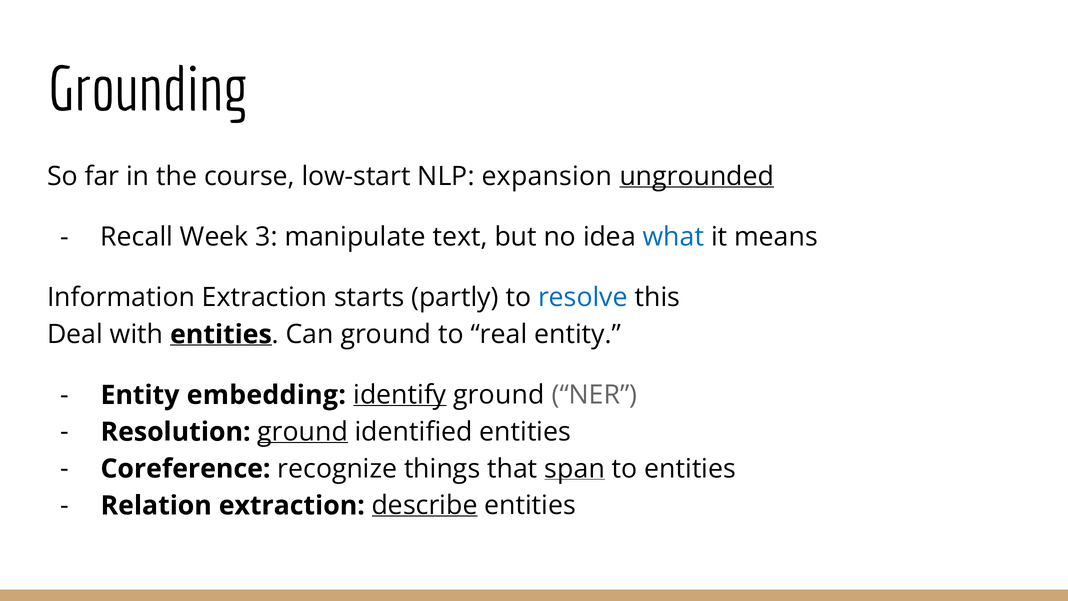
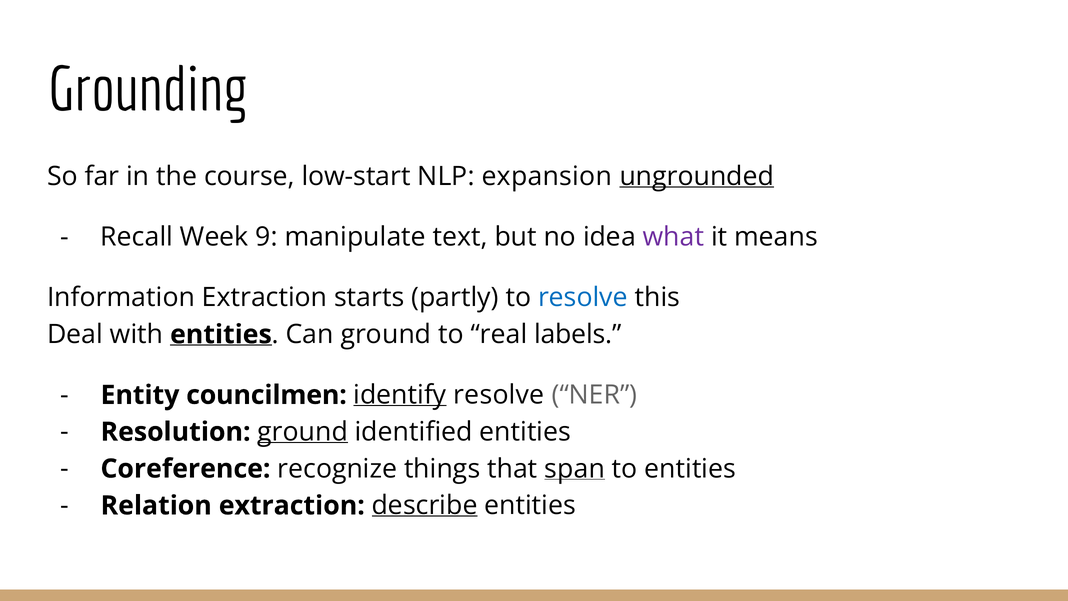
3: 3 -> 9 (267, 237)
what colour: blue -> purple (673, 237)
real entity: entity -> labels (578, 334)
embedding: embedding -> councilmen (267, 395)
identify ground: ground -> resolve (499, 395)
